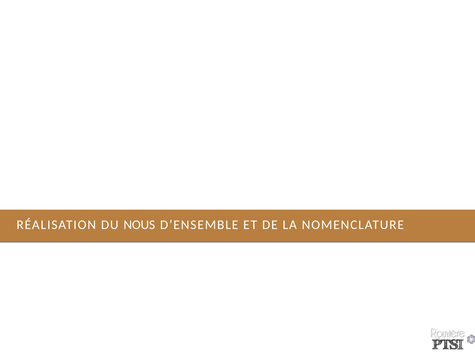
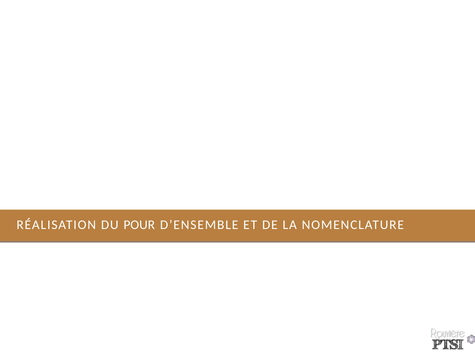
NOUS: NOUS -> POUR (139, 225)
